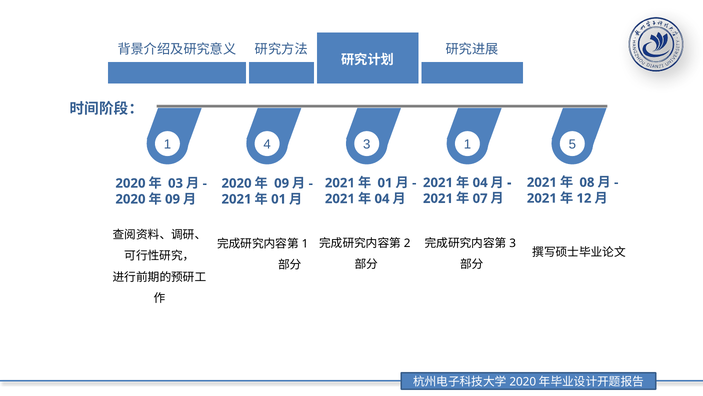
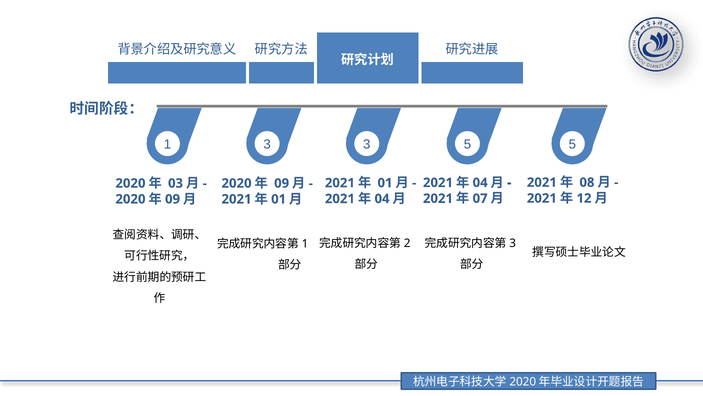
1 4: 4 -> 3 (267, 144)
3 1: 1 -> 5 (467, 144)
